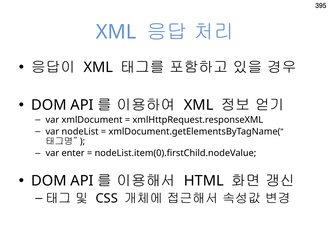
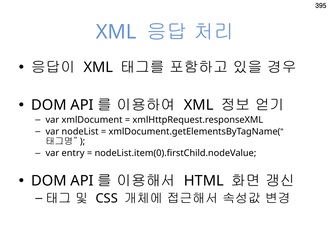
enter: enter -> entry (73, 153)
